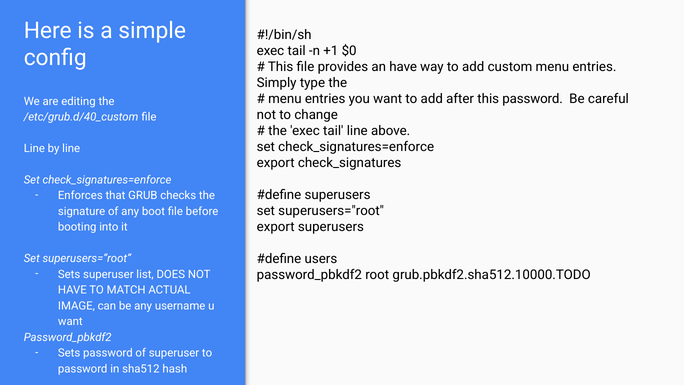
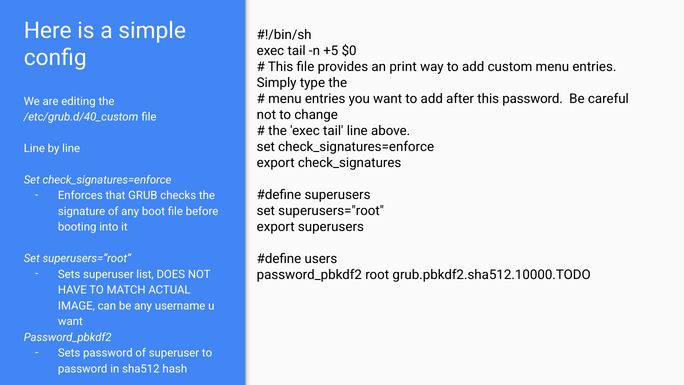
+1: +1 -> +5 (331, 51)
an have: have -> print (403, 67)
